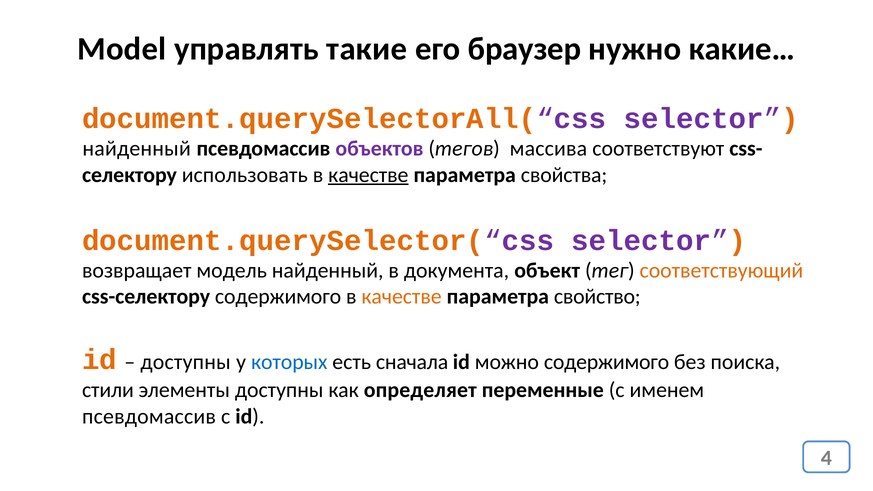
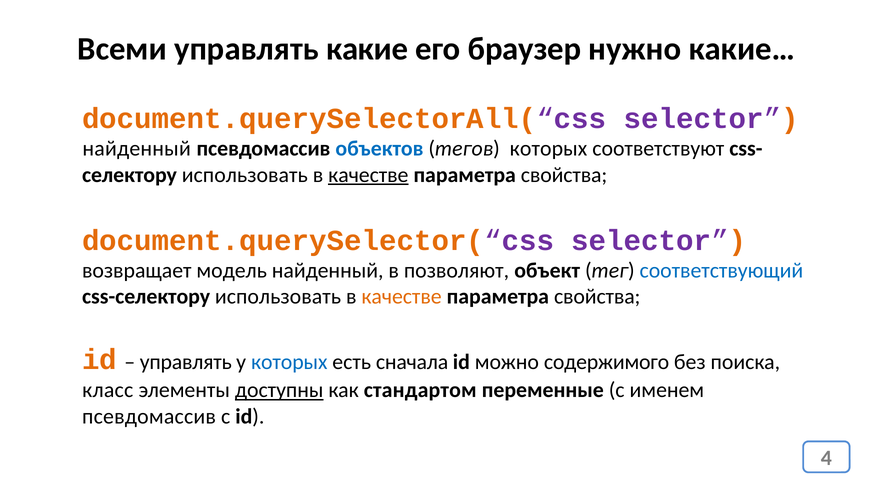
Model: Model -> Всеми (122, 49)
такие: такие -> какие (367, 49)
объектов colour: purple -> blue (379, 149)
тегов массива: массива -> которых (548, 149)
документа: документа -> позволяют (456, 271)
соответствующий colour: orange -> blue (721, 271)
css-селектору содержимого: содержимого -> использовать (278, 297)
свойство: свойство -> свойства (597, 297)
доступны: доступны -> управлять (186, 362)
стили: стили -> класс (108, 390)
доступны underline: none -> present (279, 390)
определяет: определяет -> стандартом (420, 390)
